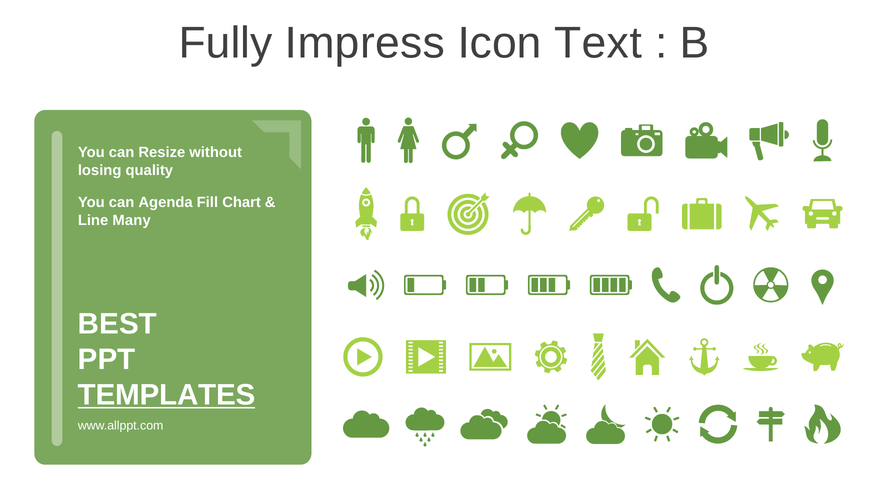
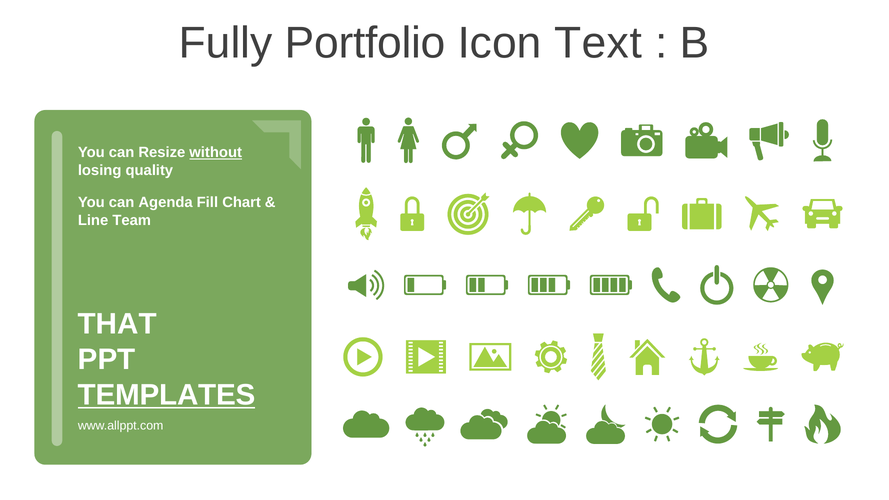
Impress: Impress -> Portfolio (365, 43)
without underline: none -> present (216, 153)
Many: Many -> Team (132, 220)
BEST: BEST -> THAT (117, 324)
